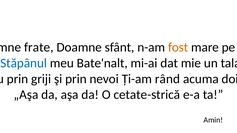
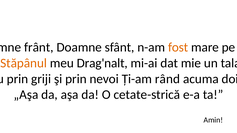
frate: frate -> frânt (39, 47)
Stăpânul colour: blue -> orange (24, 63)
Bate'nalt: Bate'nalt -> Drag'nalt (102, 63)
